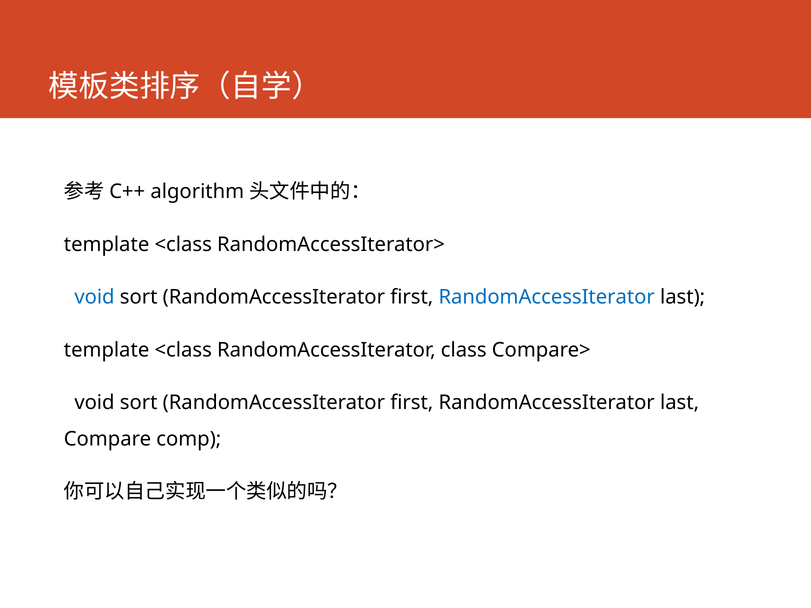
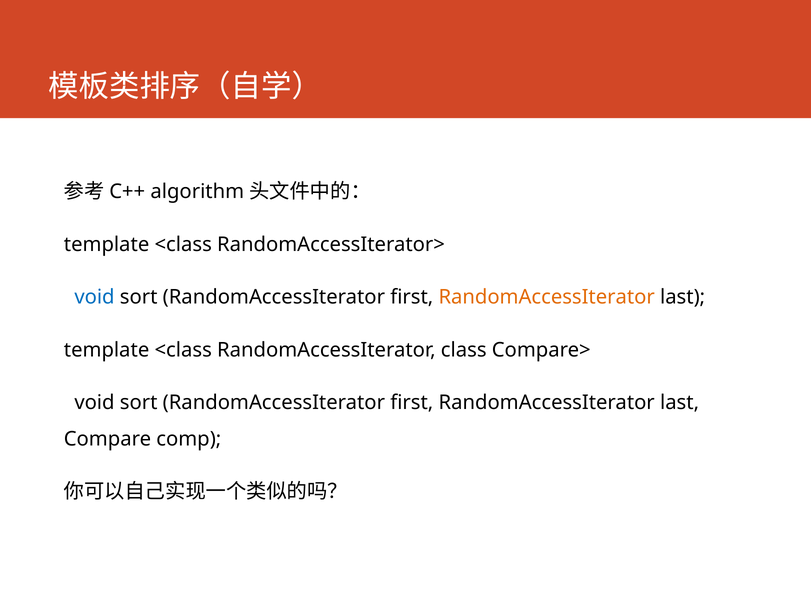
RandomAccessIterator colour: blue -> orange (547, 297)
